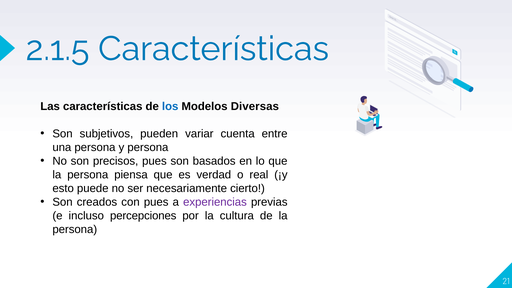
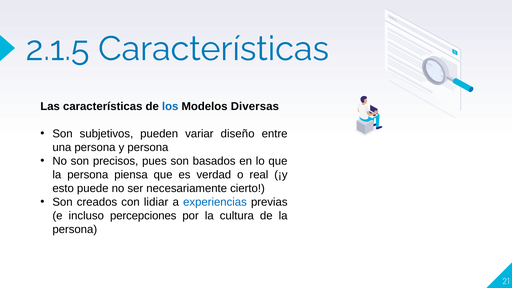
cuenta: cuenta -> diseño (238, 134)
con pues: pues -> lidiar (156, 202)
experiencias colour: purple -> blue (215, 202)
